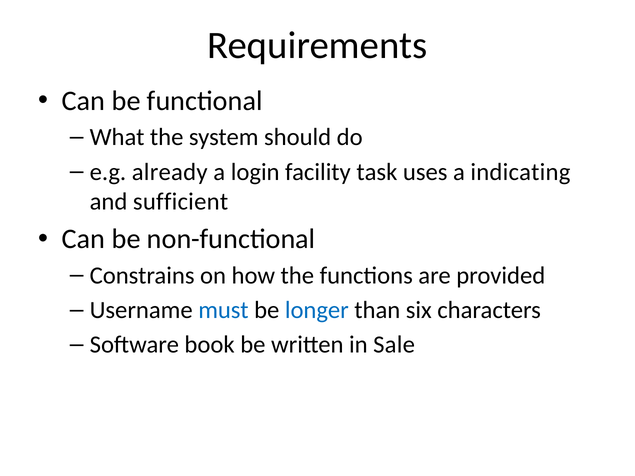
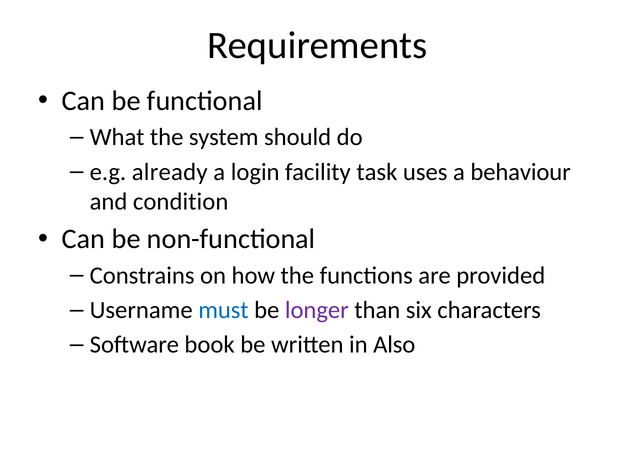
indicating: indicating -> behaviour (521, 172)
sufficient: sufficient -> condition (181, 202)
longer colour: blue -> purple (317, 310)
Sale: Sale -> Also (394, 345)
